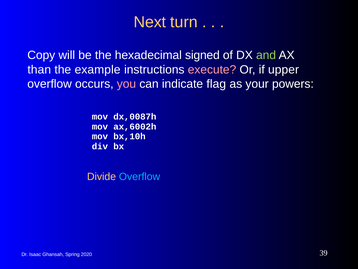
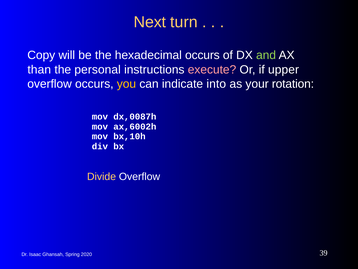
hexadecimal signed: signed -> occurs (202, 55)
example: example -> personal (98, 69)
you colour: pink -> yellow (126, 84)
flag: flag -> into (216, 84)
powers: powers -> rotation (293, 84)
Overflow colour: light blue -> white (139, 176)
